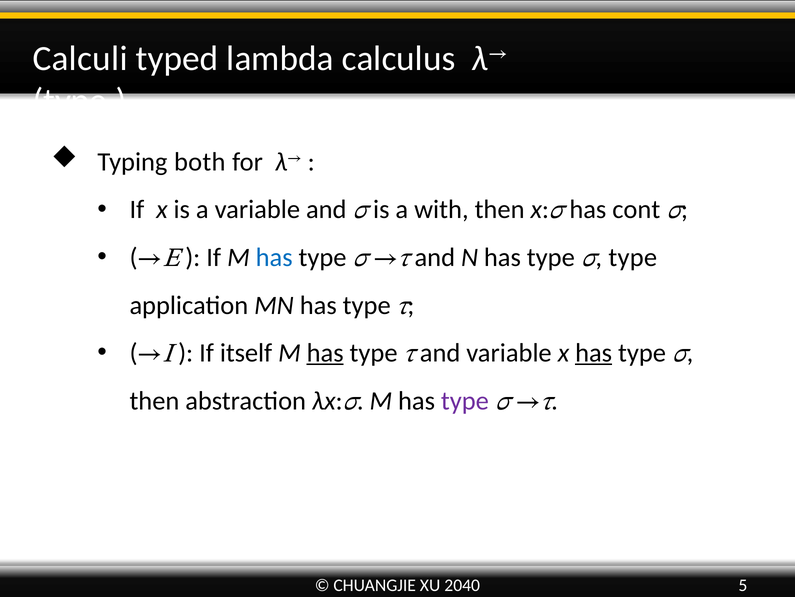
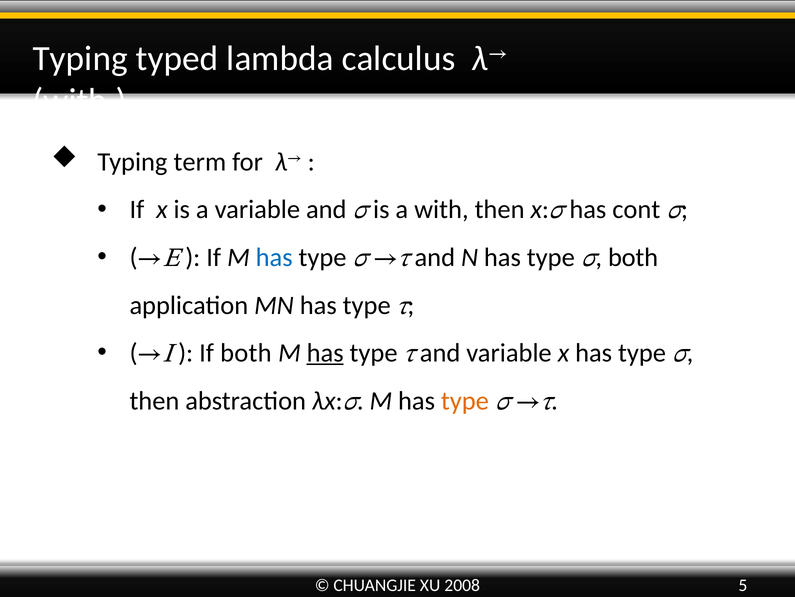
Calculi: Calculi -> Typing (80, 59)
type: type -> with (80, 101)
both: both -> term (200, 162)
type: type -> both (633, 257)
If itself: itself -> both (246, 353)
has underline: present -> none (594, 353)
type colour: purple -> orange (465, 400)
2040: 2040 -> 2008 (462, 585)
